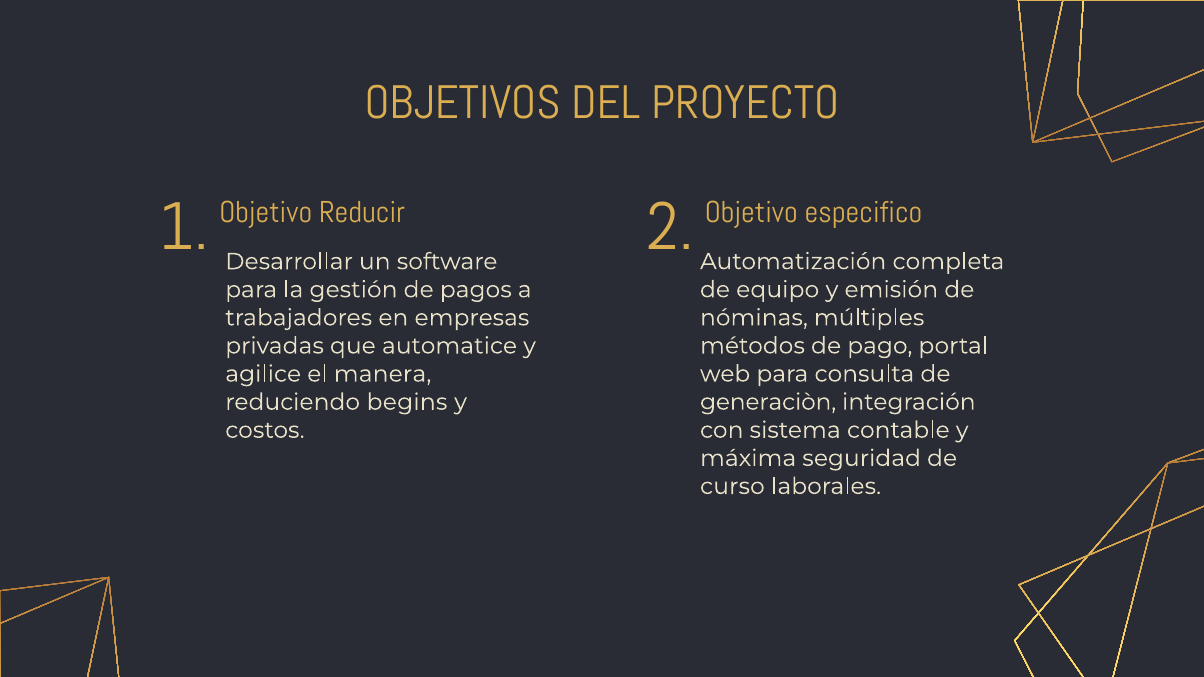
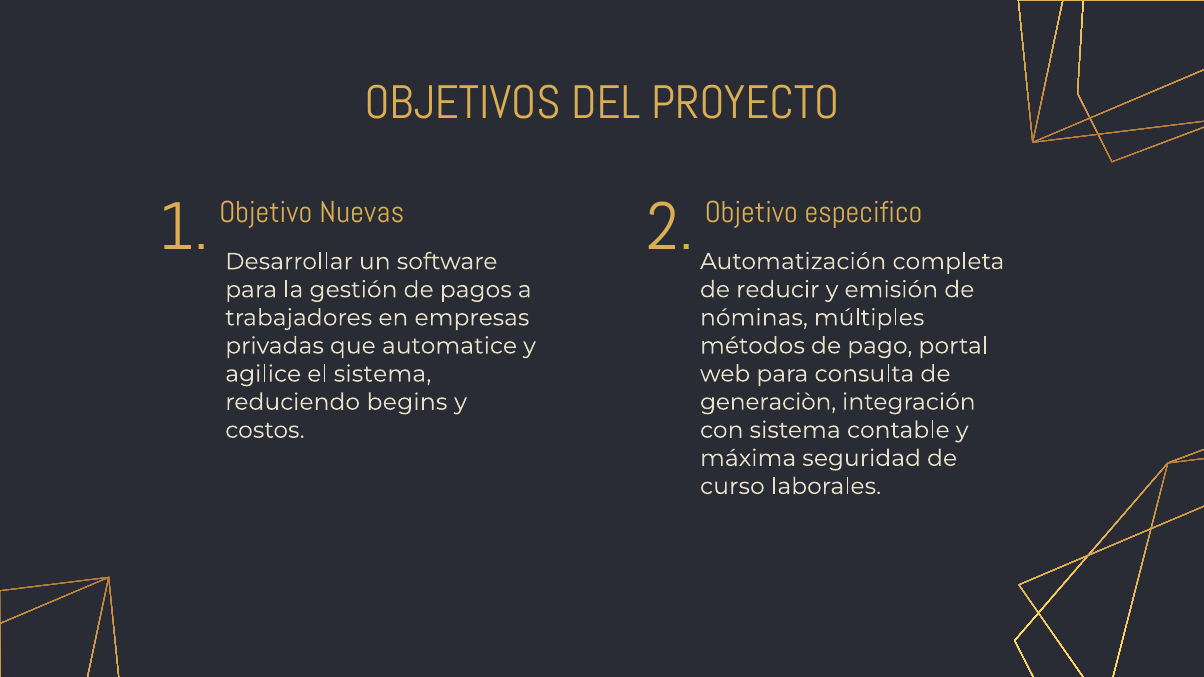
Reducir: Reducir -> Nuevas (362, 213)
equipo: equipo -> reducir (778, 290)
el manera: manera -> sistema (383, 374)
